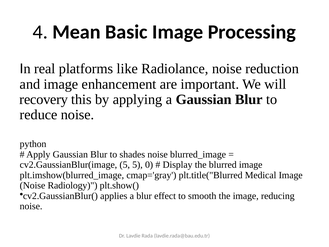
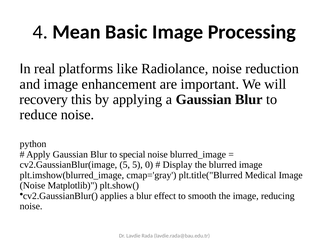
shades: shades -> special (132, 154)
Radiology: Radiology -> Matplotlib (73, 185)
